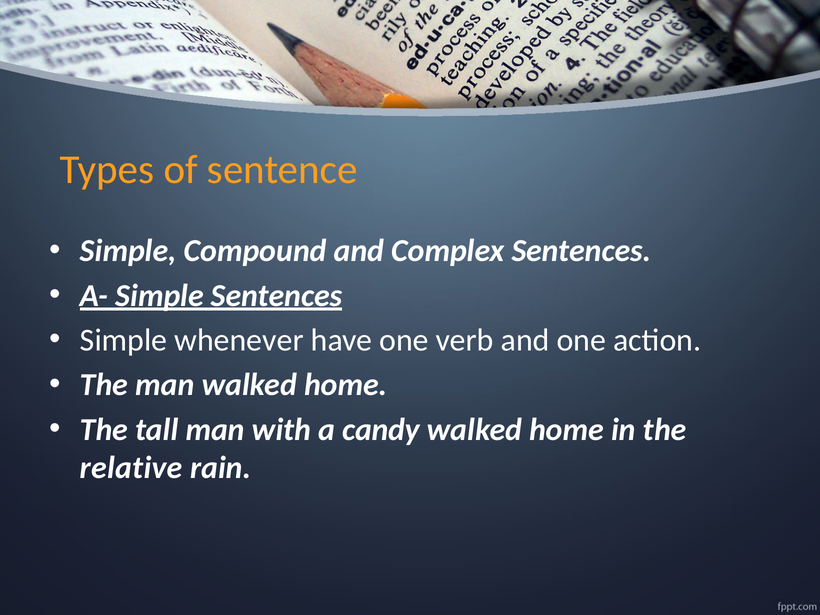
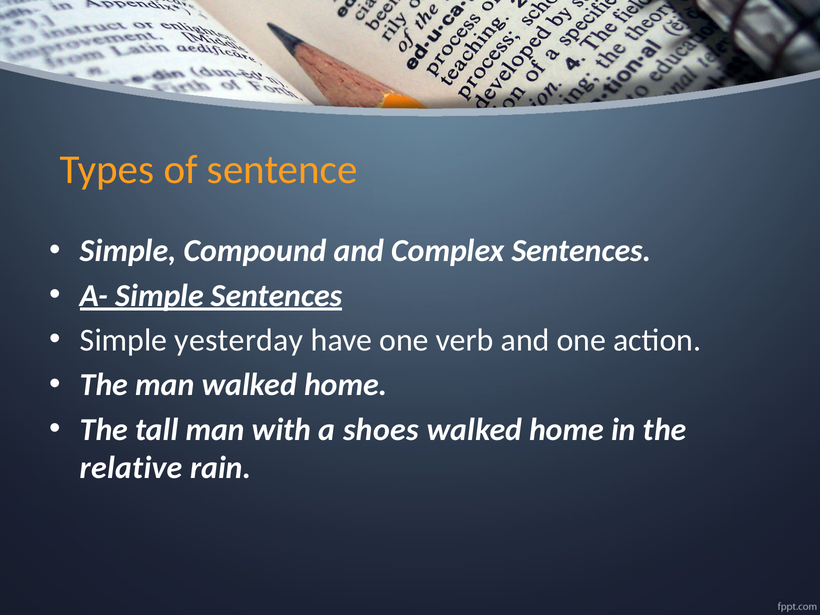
whenever: whenever -> yesterday (239, 340)
candy: candy -> shoes (381, 430)
